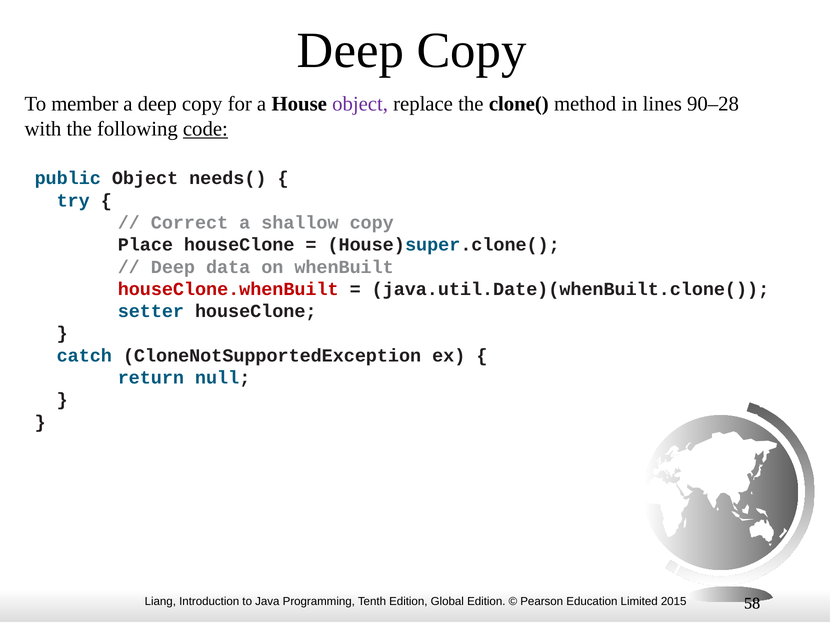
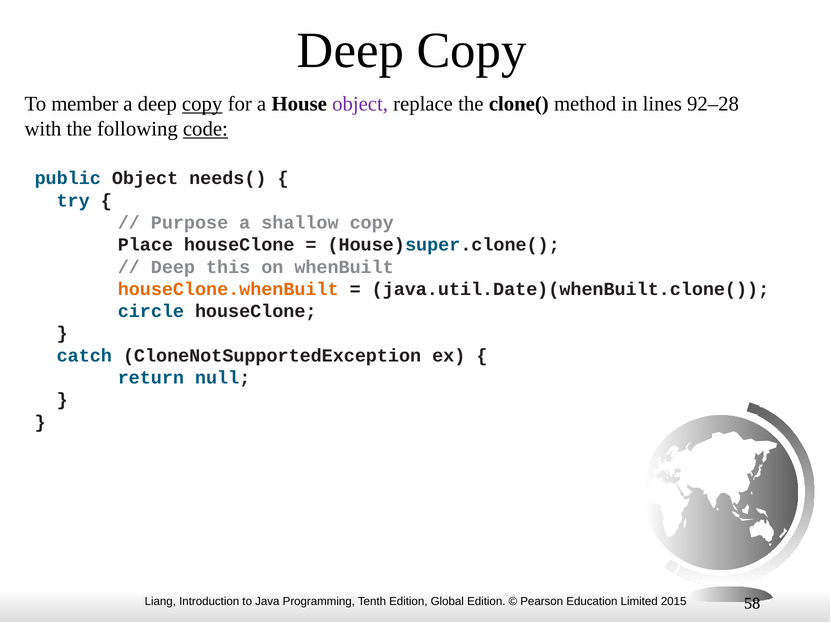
copy underline: none -> present (202, 104)
90–28: 90–28 -> 92–28 (713, 104)
Correct: Correct -> Purpose (190, 223)
data: data -> this (228, 267)
houseClone.whenBuilt colour: red -> orange (228, 289)
setter: setter -> circle (151, 311)
